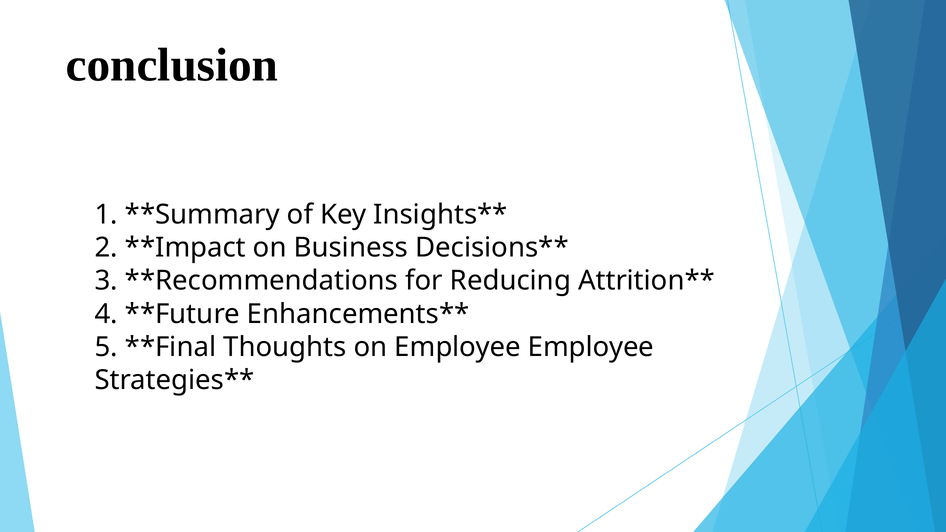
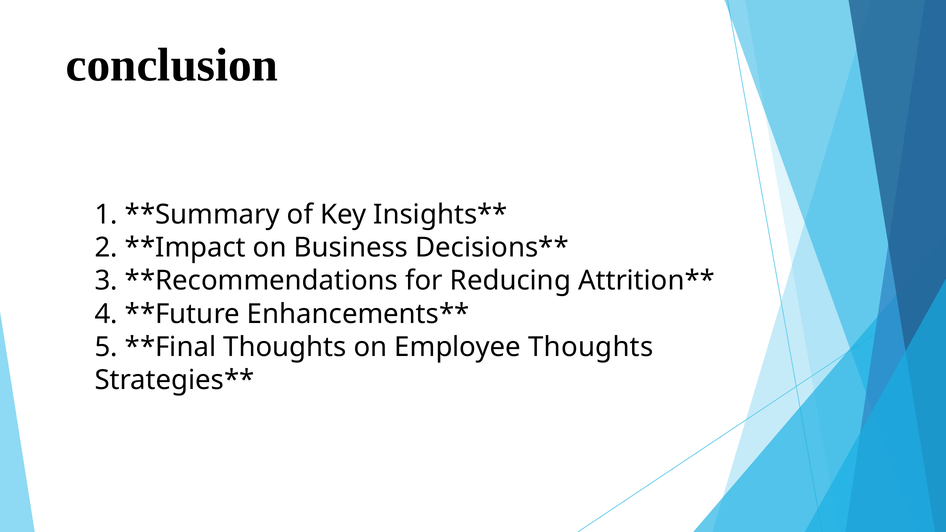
Employee Employee: Employee -> Thoughts (591, 347)
